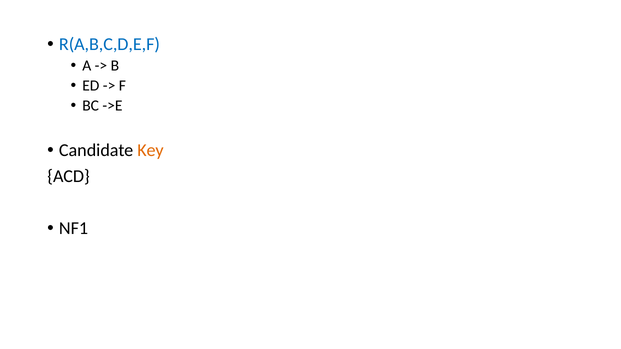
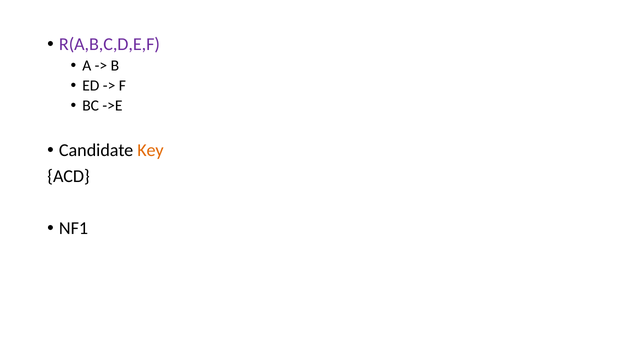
R(A,B,C,D,E,F colour: blue -> purple (109, 44)
